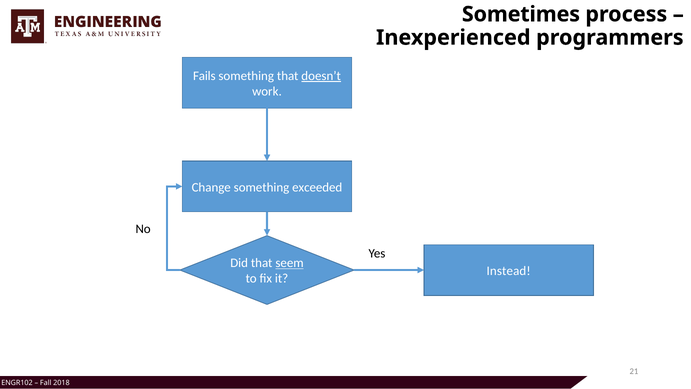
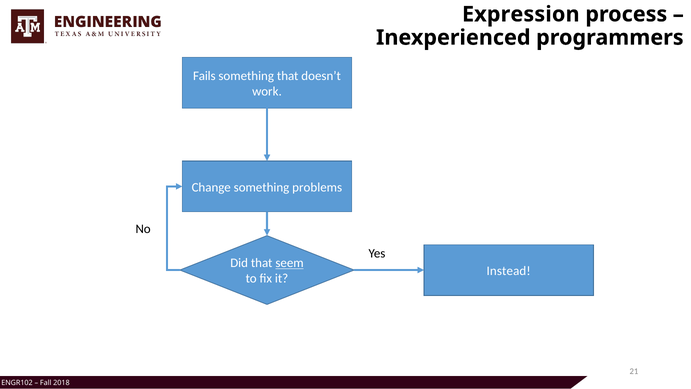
Sometimes: Sometimes -> Expression (521, 14)
doesn’t underline: present -> none (321, 76)
exceeded: exceeded -> problems (317, 187)
